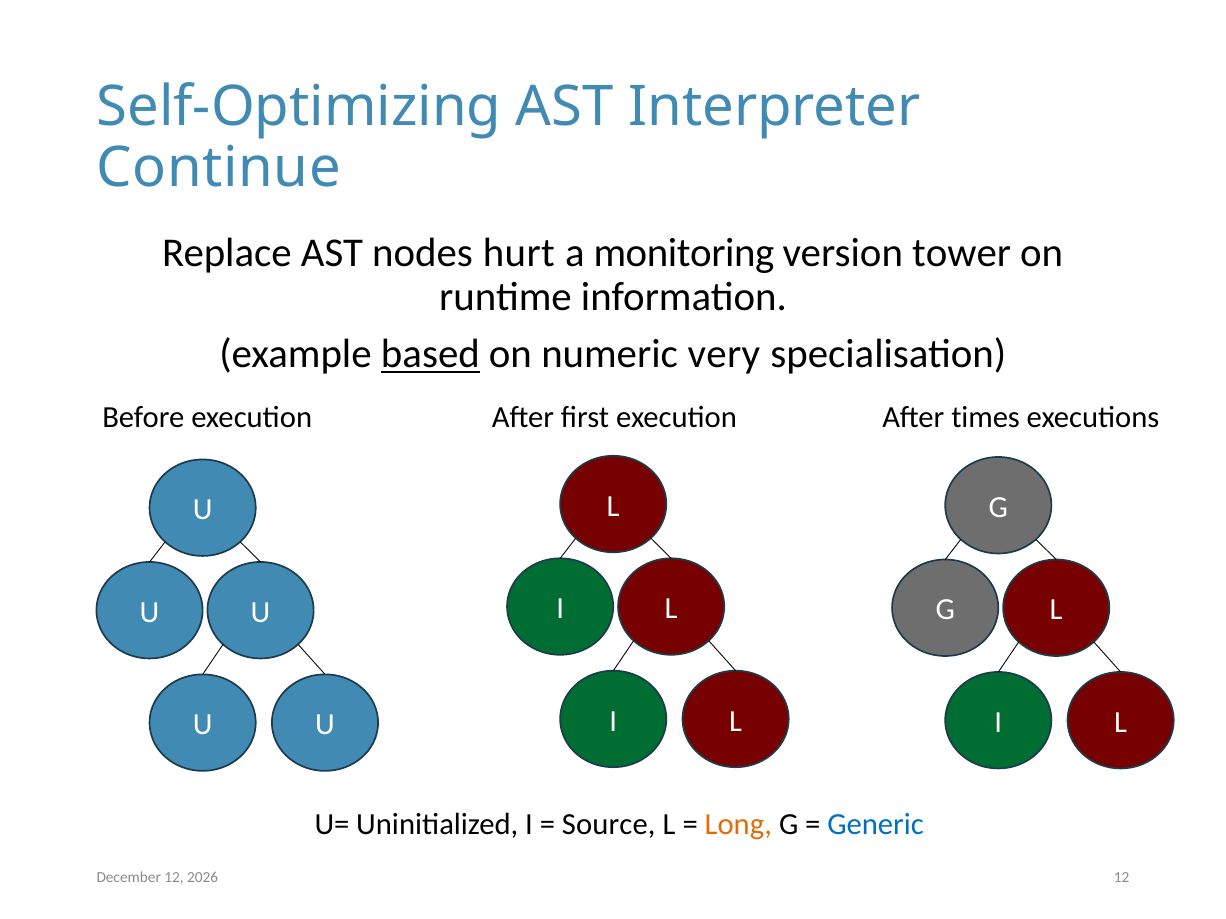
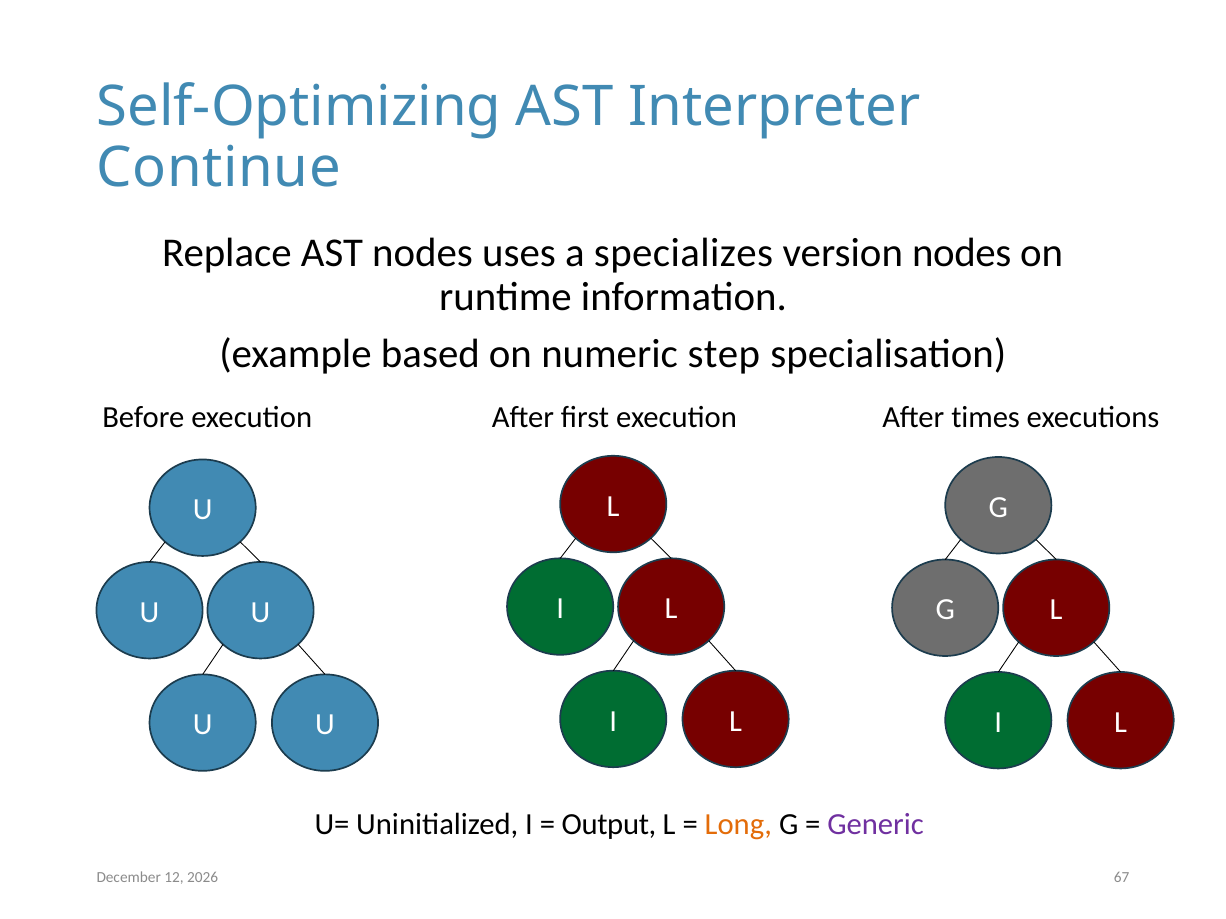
hurt: hurt -> uses (519, 253)
monitoring: monitoring -> specializes (684, 253)
version tower: tower -> nodes (962, 253)
based underline: present -> none (430, 354)
very: very -> step (724, 354)
Source: Source -> Output (609, 824)
Generic colour: blue -> purple (876, 824)
12: 12 -> 67 (1122, 878)
